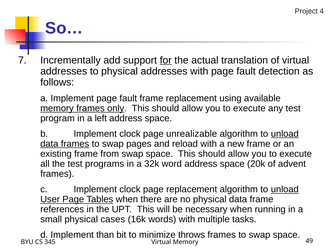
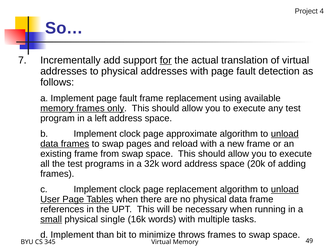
unrealizable: unrealizable -> approximate (192, 134)
advent: advent -> adding (292, 164)
small underline: none -> present (51, 219)
cases: cases -> single (113, 219)
